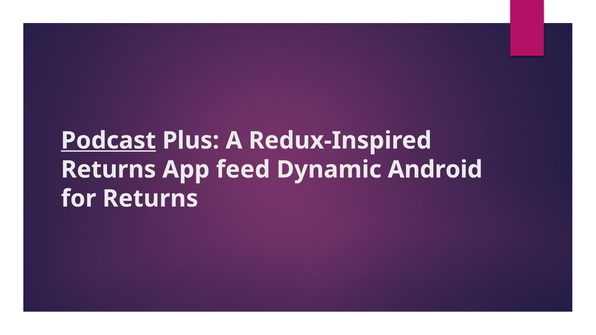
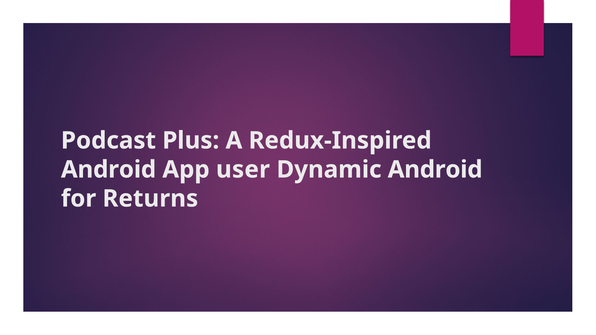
Podcast underline: present -> none (108, 141)
Returns: Returns -> Android (109, 170)
feed: feed -> user (243, 170)
